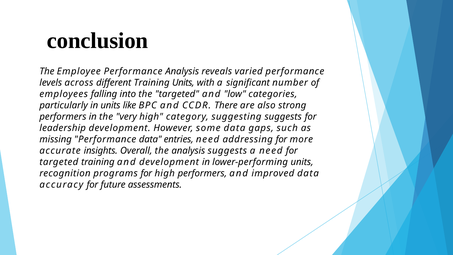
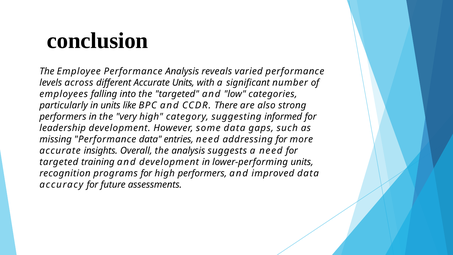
different Training: Training -> Accurate (152, 83)
suggesting suggests: suggests -> informed (283, 117)
